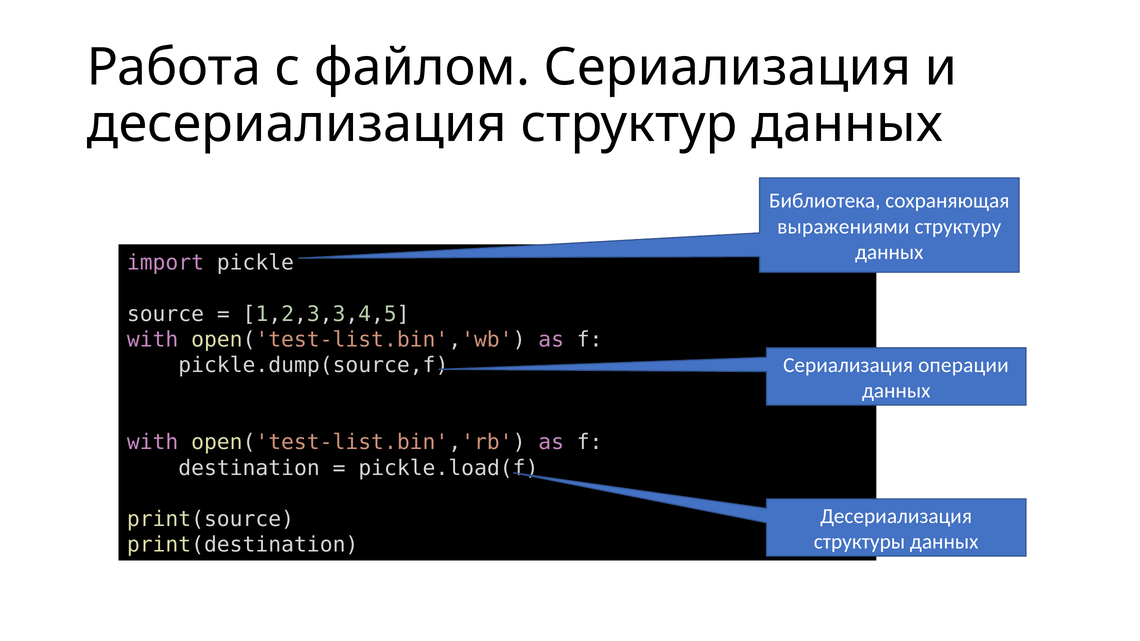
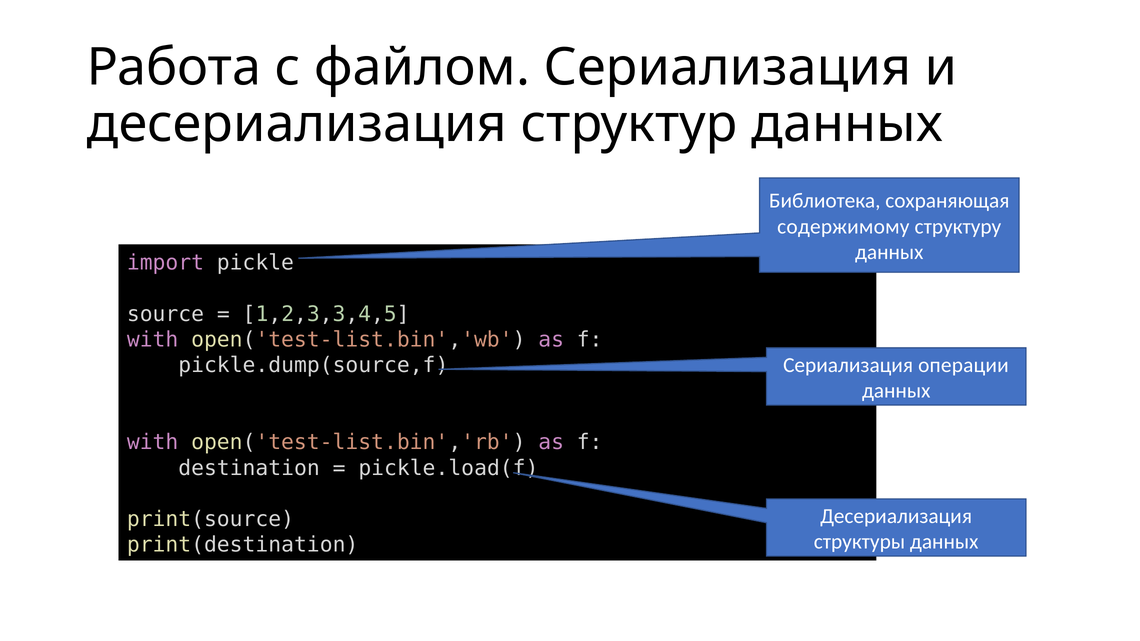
выражениями: выражениями -> содержимому (843, 227)
